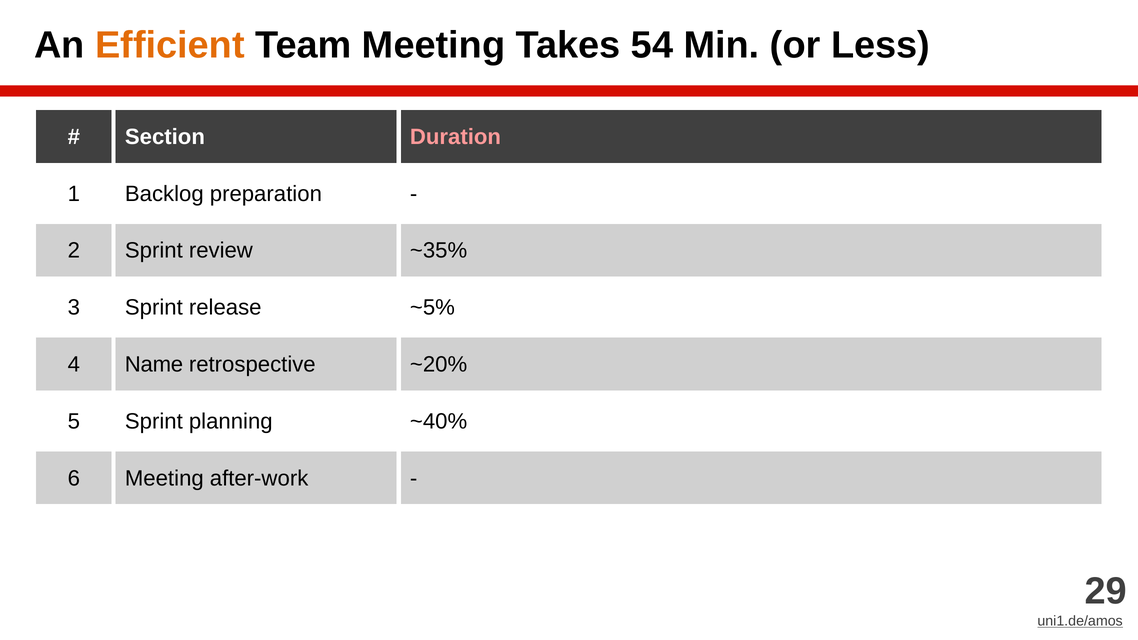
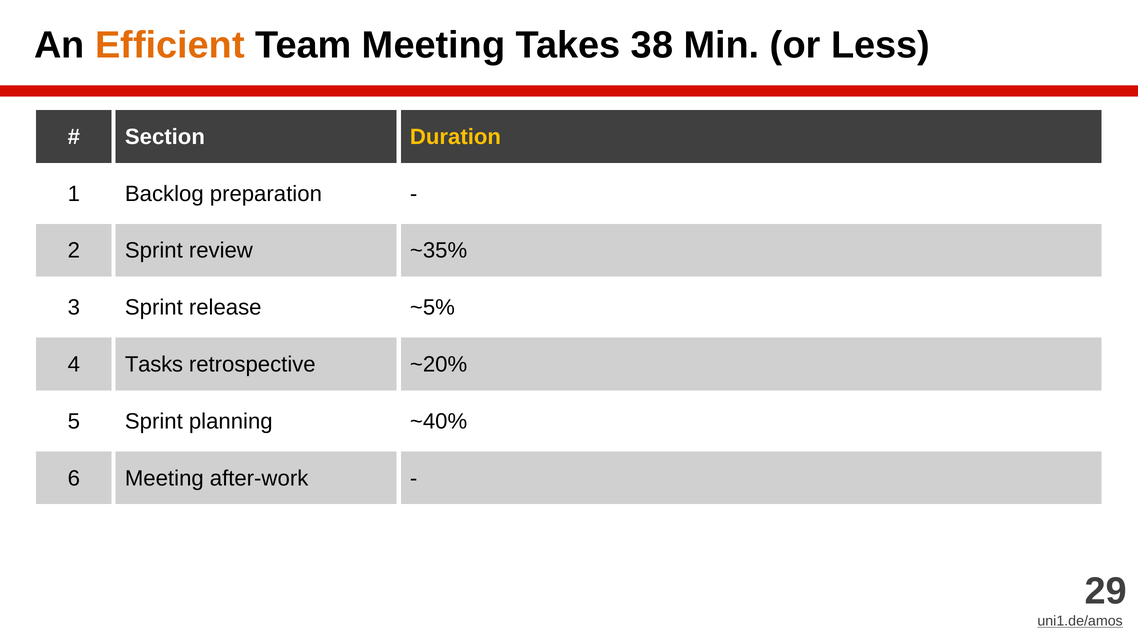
54: 54 -> 38 (652, 45)
Duration colour: pink -> yellow (455, 137)
Name: Name -> Tasks (154, 365)
